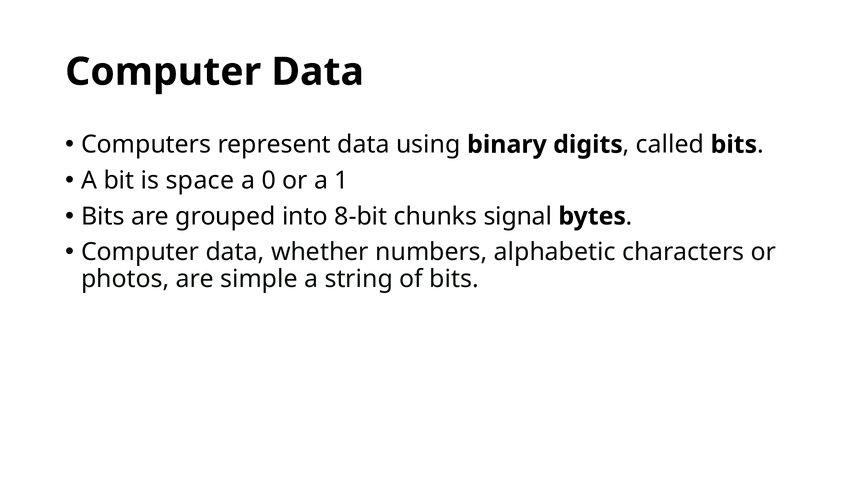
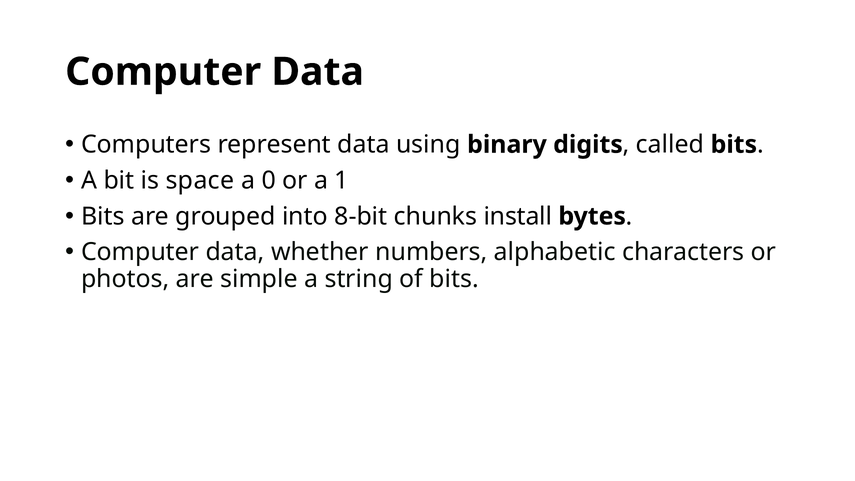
signal: signal -> install (518, 216)
